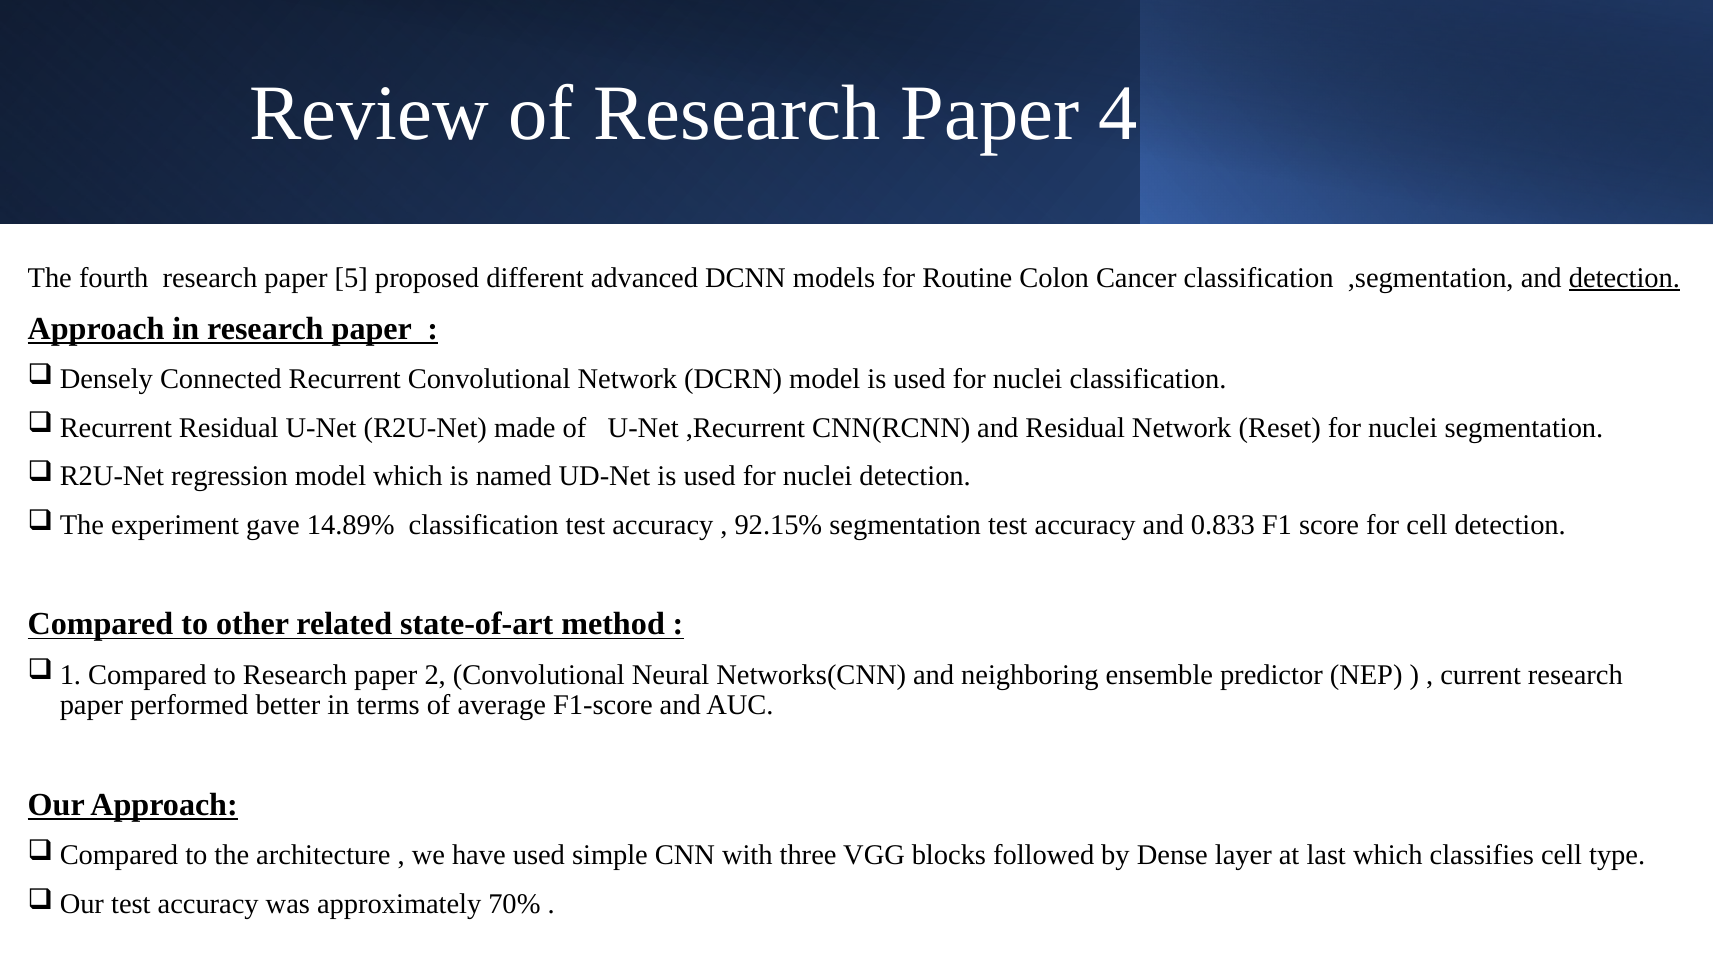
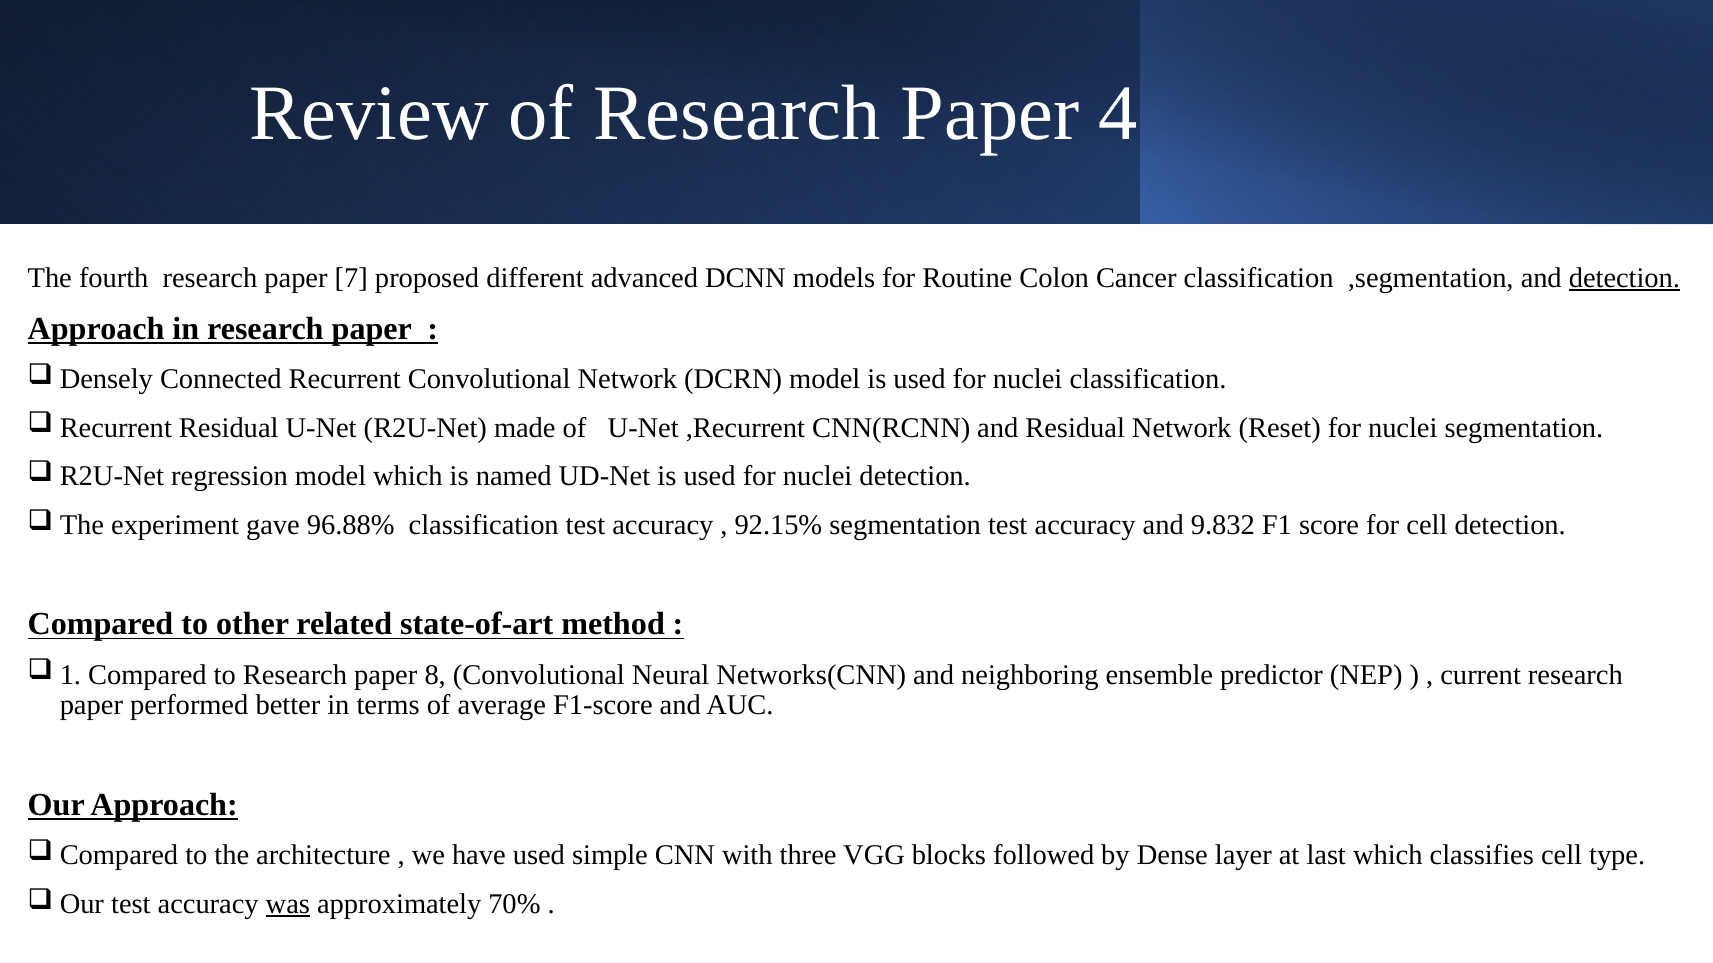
5: 5 -> 7 (351, 278)
14.89%: 14.89% -> 96.88% (351, 525)
0.833: 0.833 -> 9.832 (1223, 525)
2: 2 -> 8 (435, 675)
was underline: none -> present (288, 905)
